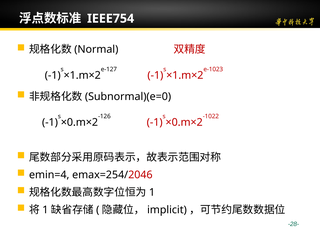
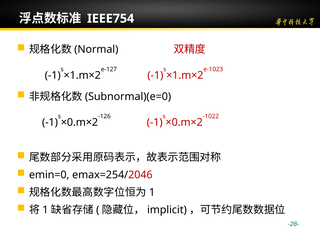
emin=4: emin=4 -> emin=0 (49, 175)
